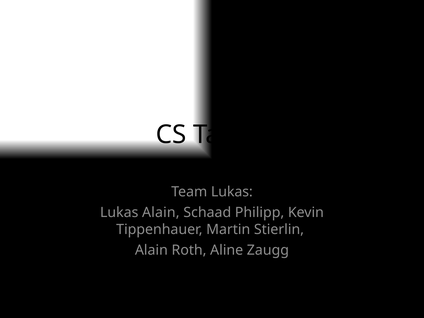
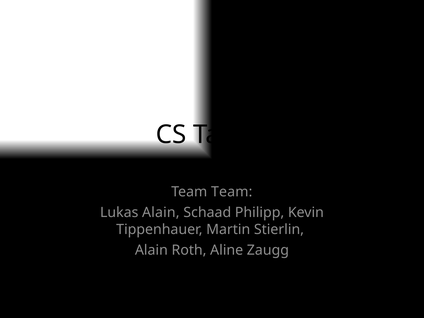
Team Lukas: Lukas -> Team (232, 192)
